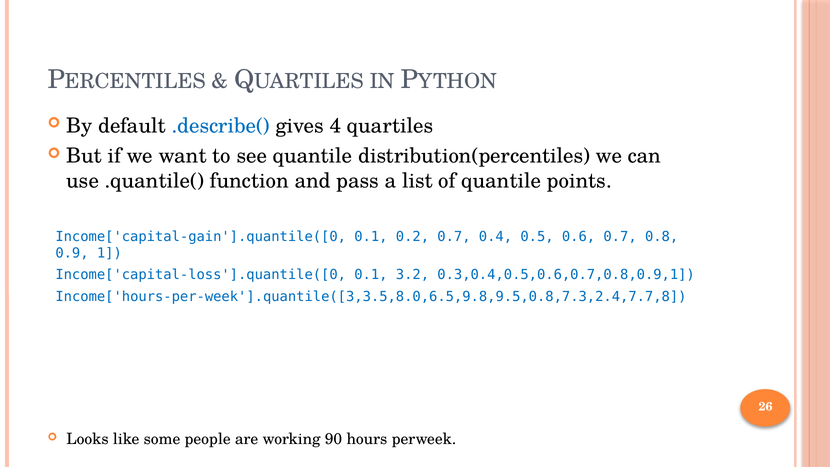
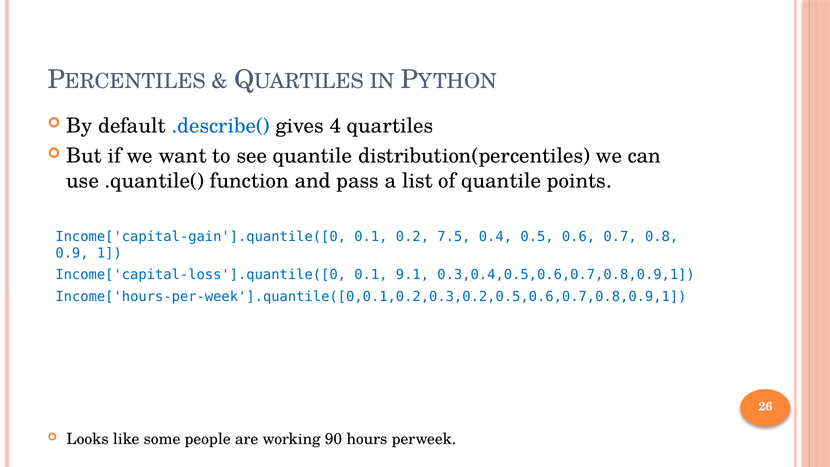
0.2 0.7: 0.7 -> 7.5 (454, 236)
3.2: 3.2 -> 9.1 (412, 275)
Income['hours-per-week'].quantile([3,3.5,8.0,6.5,9.8,9.5,0.8,7.3,2.4,7.7,8: Income['hours-per-week'].quantile([3,3.5,8.0,6.5,9.8,9.5,0.8,7.3,2.4,7.7,8 -> Income['hours-per-week'].quantile([0,0.1,0.2,0.3,0.2,0.5,0.6,0.7,0.8,0.9,1 (371, 297)
